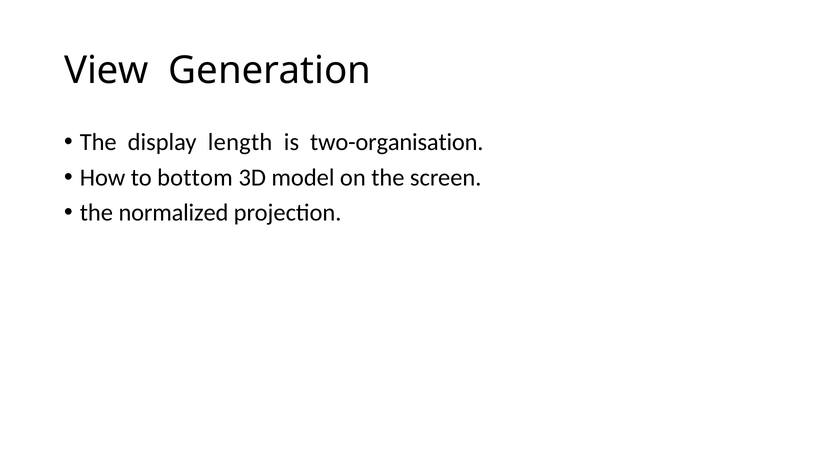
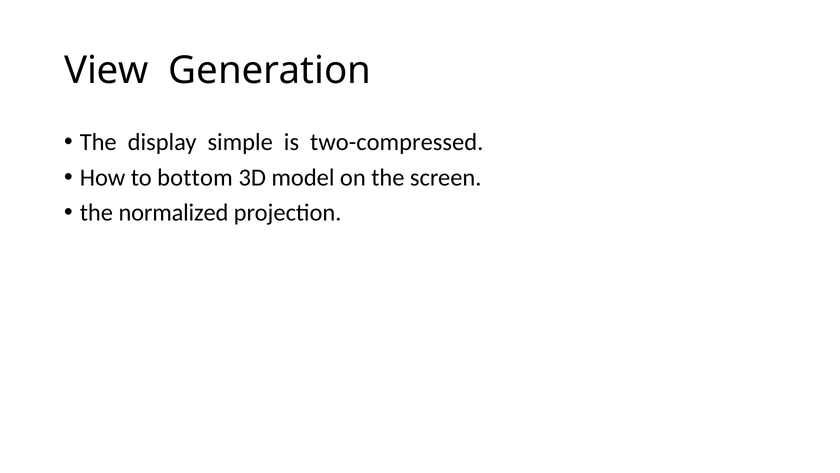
length: length -> simple (240, 142)
two-organisation: two-organisation -> two-compressed (397, 142)
